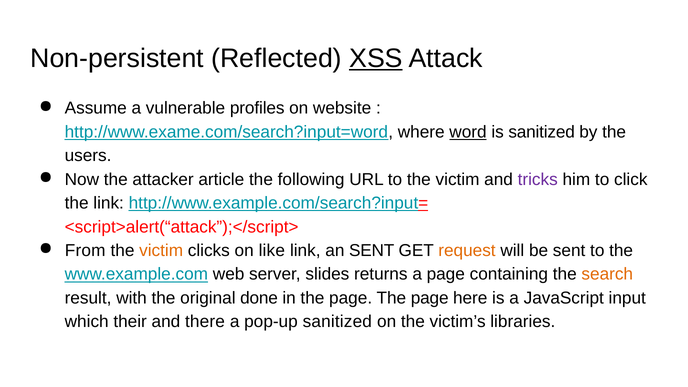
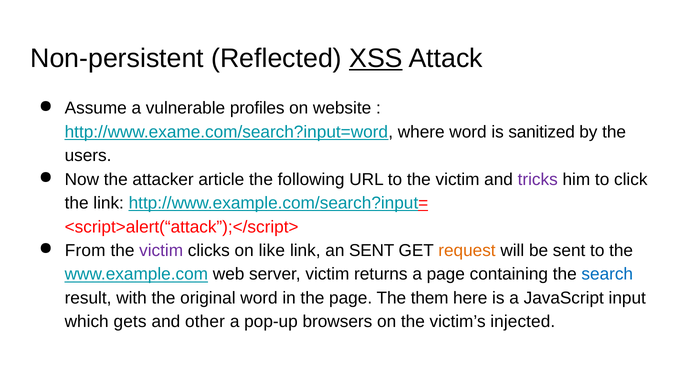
word underline: present -> none (468, 132)
victim colour: orange -> purple (161, 251)
server slides: slides -> victim (327, 274)
search colour: orange -> blue (607, 274)
original done: done -> word (259, 298)
page The page: page -> them (430, 298)
their: their -> gets (130, 322)
there: there -> other (205, 322)
pop-up sanitized: sanitized -> browsers (337, 322)
libraries: libraries -> injected (523, 322)
